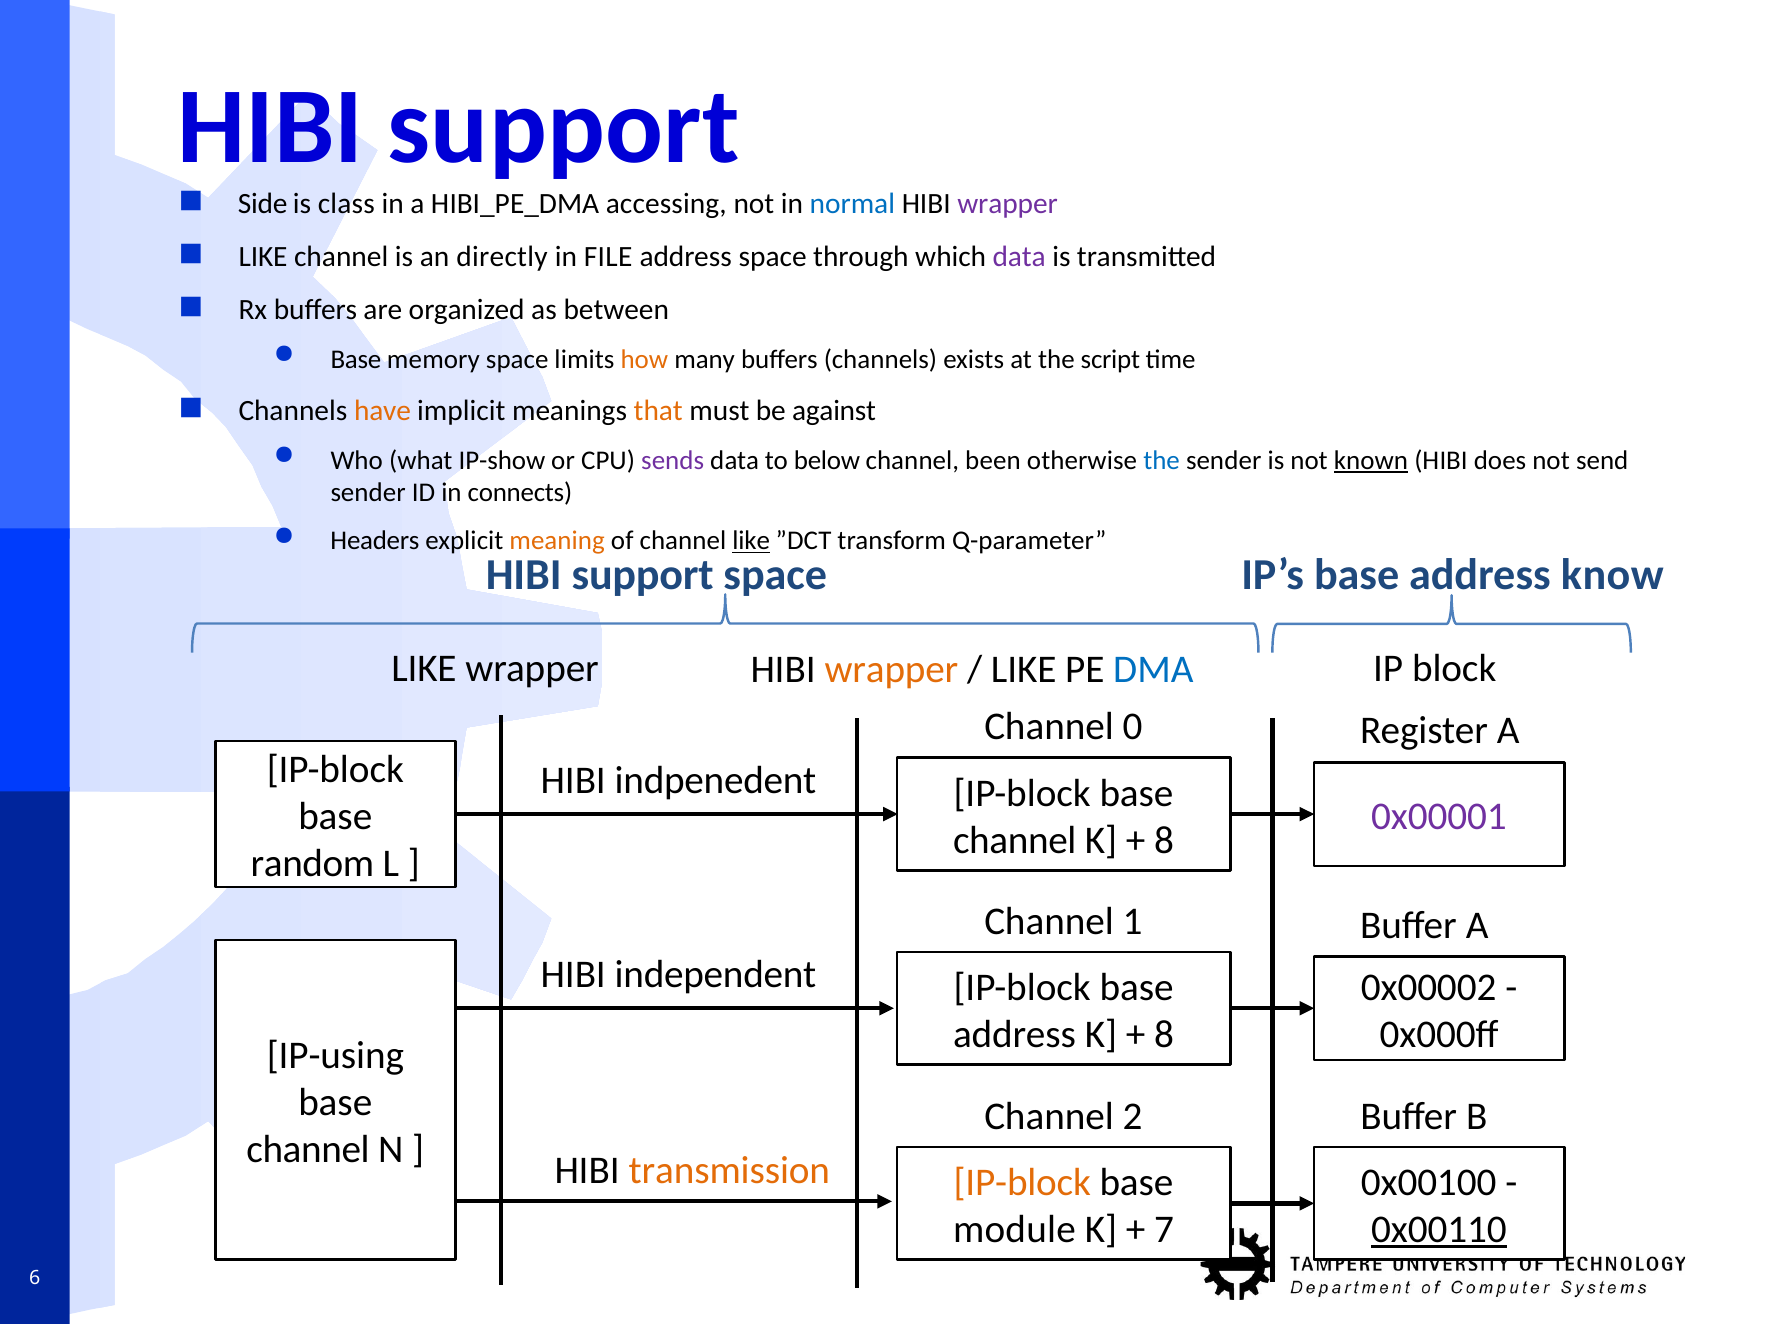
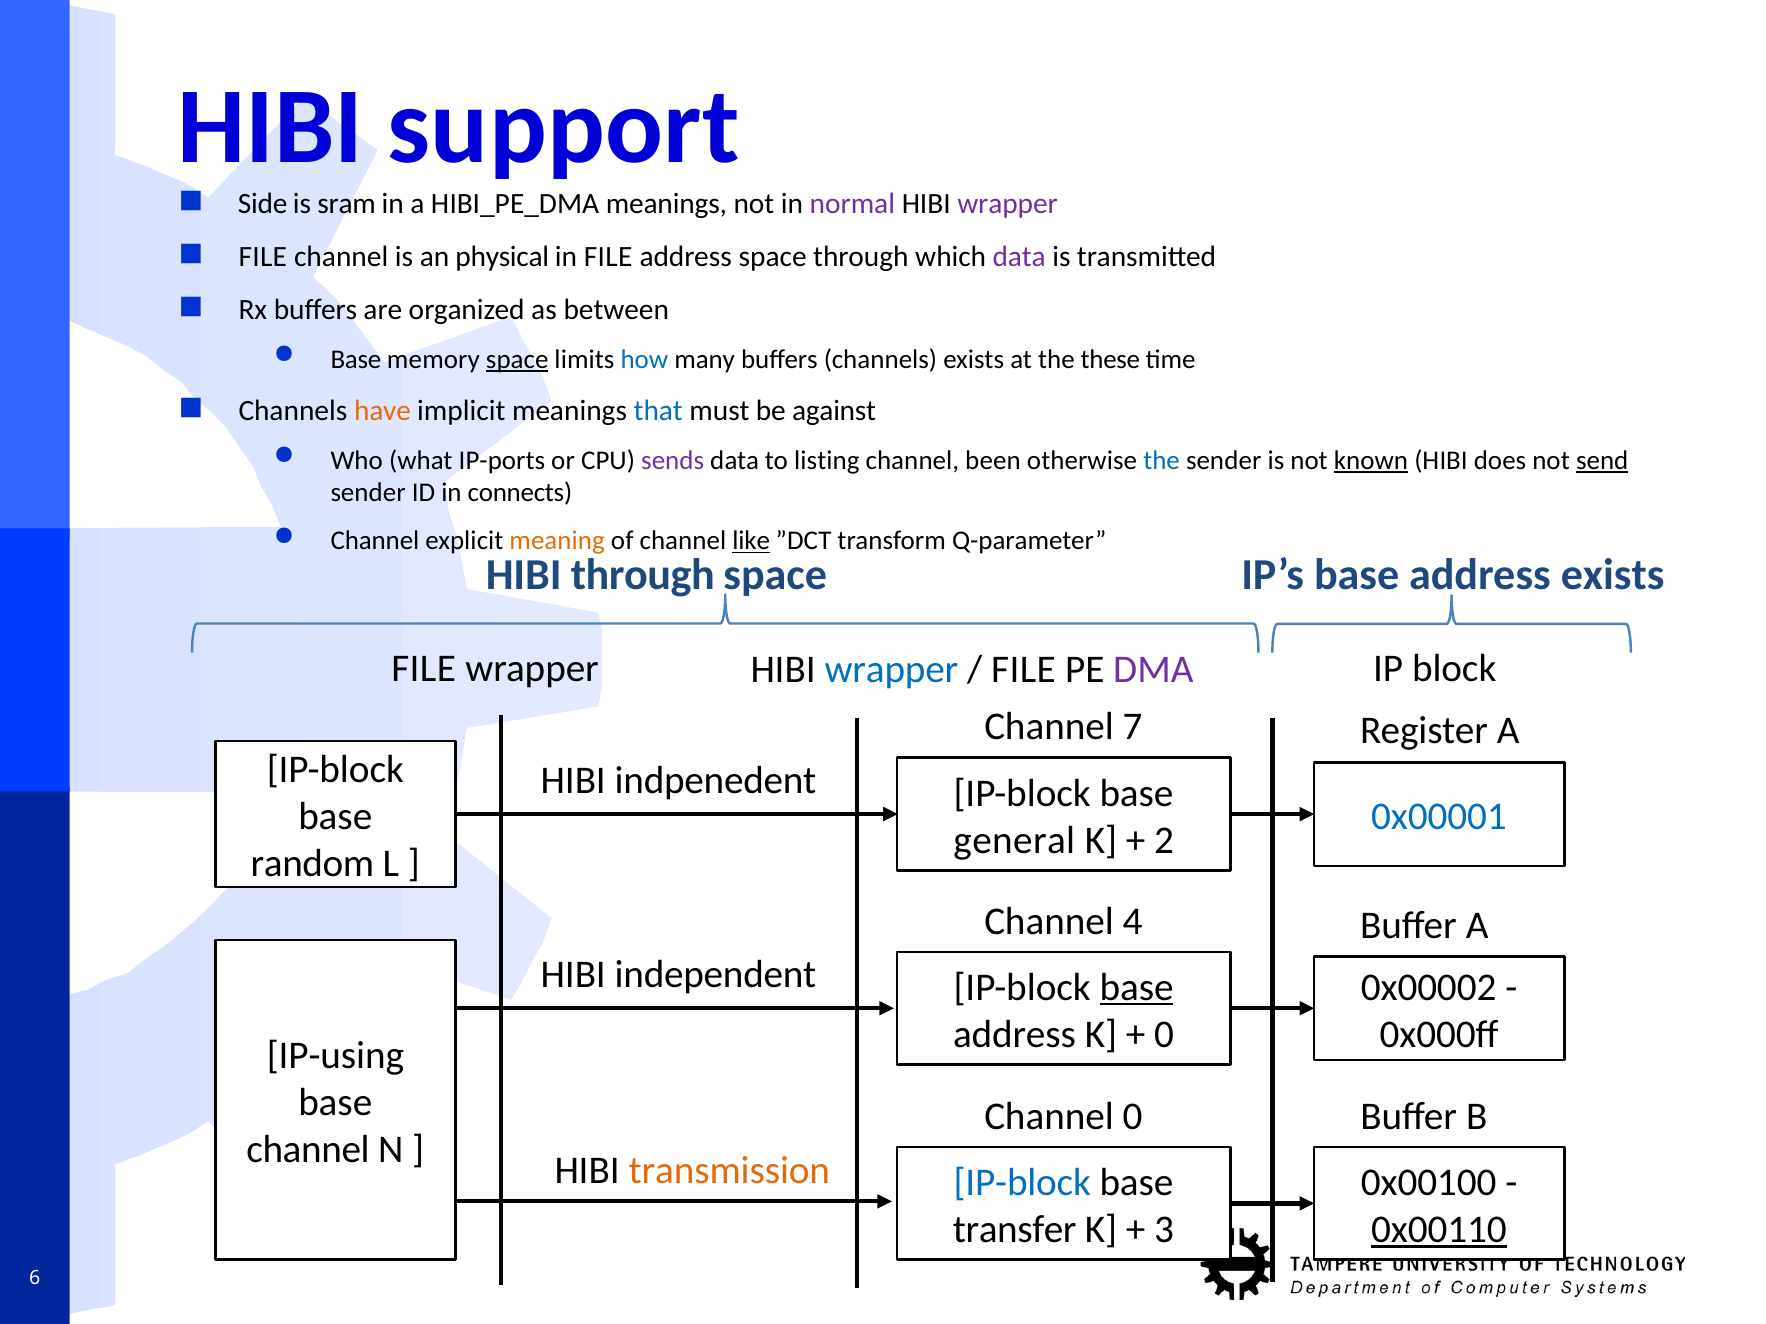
class: class -> sram (347, 204)
HIBI_PE_DMA accessing: accessing -> meanings (666, 204)
normal colour: blue -> purple (852, 204)
LIKE: LIKE -> FILE (263, 257)
directly: directly -> physical (502, 257)
space underline: none -> present (517, 359)
how colour: orange -> blue (644, 359)
script: script -> these (1110, 359)
that colour: orange -> blue (658, 411)
IP-show: IP-show -> IP-ports (502, 461)
below: below -> listing (827, 461)
send underline: none -> present (1602, 461)
Headers: Headers -> Channel (375, 541)
support: support -> through (643, 575)
address know: know -> exists (1613, 575)
LIKE: LIKE -> FILE (424, 669)
wrapper colour: orange -> blue (891, 669)
LIKE: LIKE -> FILE (1023, 669)
DMA colour: blue -> purple (1153, 669)
0: 0 -> 7 (1133, 727)
0x00001 colour: purple -> blue (1439, 817)
channel: channel -> general (1014, 841)
8: 8 -> 2 (1164, 841)
1: 1 -> 4 (1133, 922)
base underline: none -> present (1137, 988)
8: 8 -> 0 (1164, 1035)
Channel 2: 2 -> 0 (1133, 1117)
IP-block colour: orange -> blue (1022, 1183)
module: module -> transfer (1015, 1230)
7: 7 -> 3 (1164, 1230)
